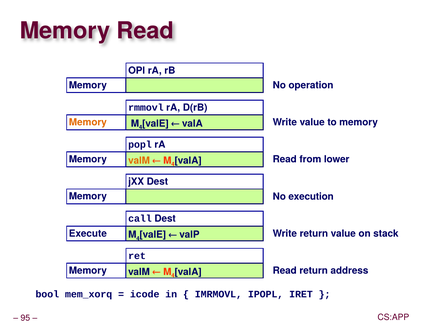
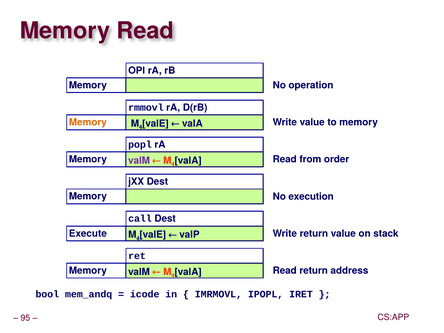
lower: lower -> order (337, 159)
valM colour: orange -> purple (139, 161)
mem_xorq: mem_xorq -> mem_andq (89, 294)
